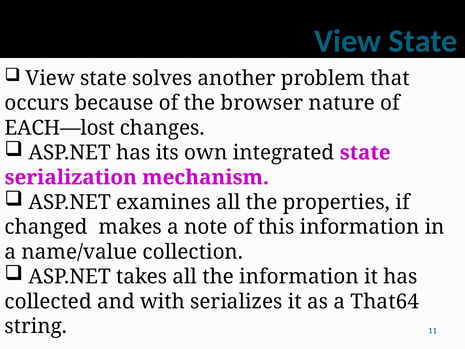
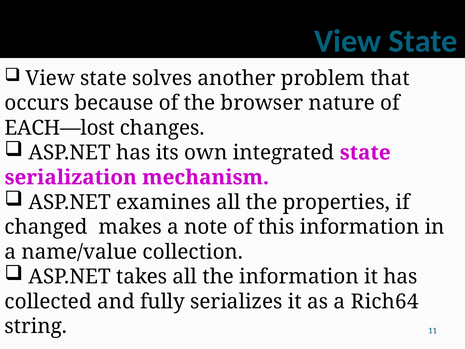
with: with -> fully (163, 301)
That64: That64 -> Rich64 (385, 301)
